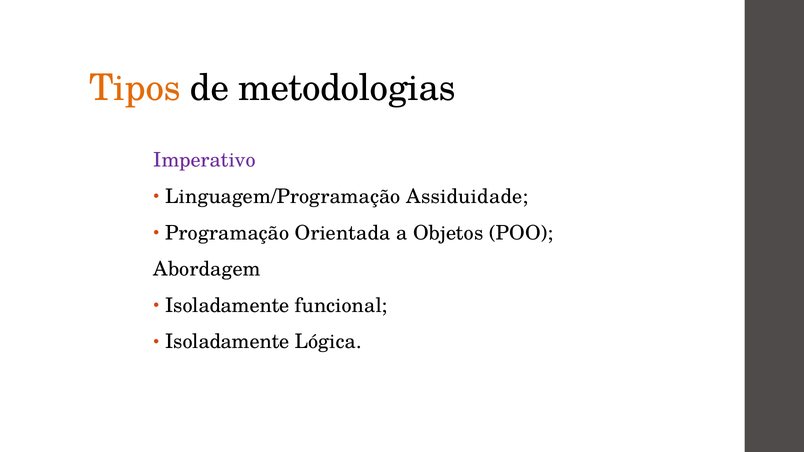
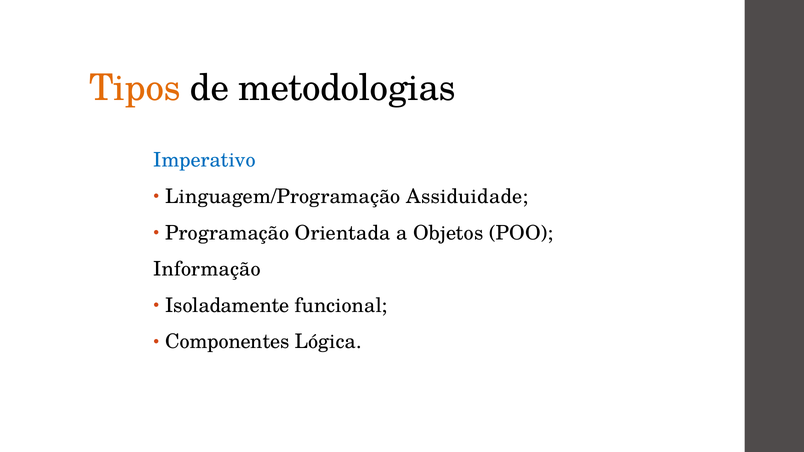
Imperativo colour: purple -> blue (205, 160)
Abordagem: Abordagem -> Informação (207, 269)
Isoladamente: Isoladamente -> Componentes (227, 342)
